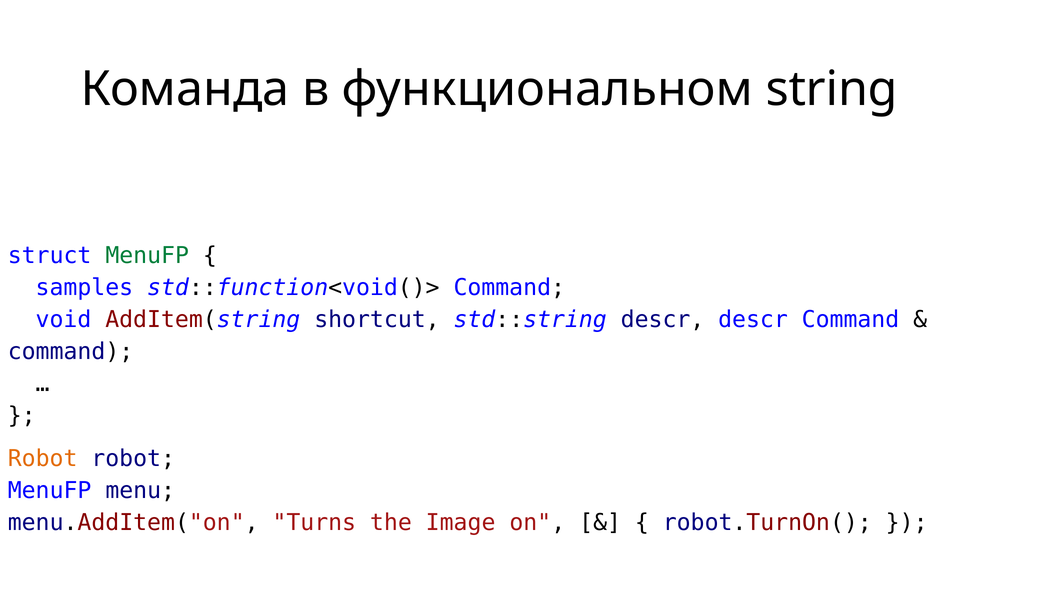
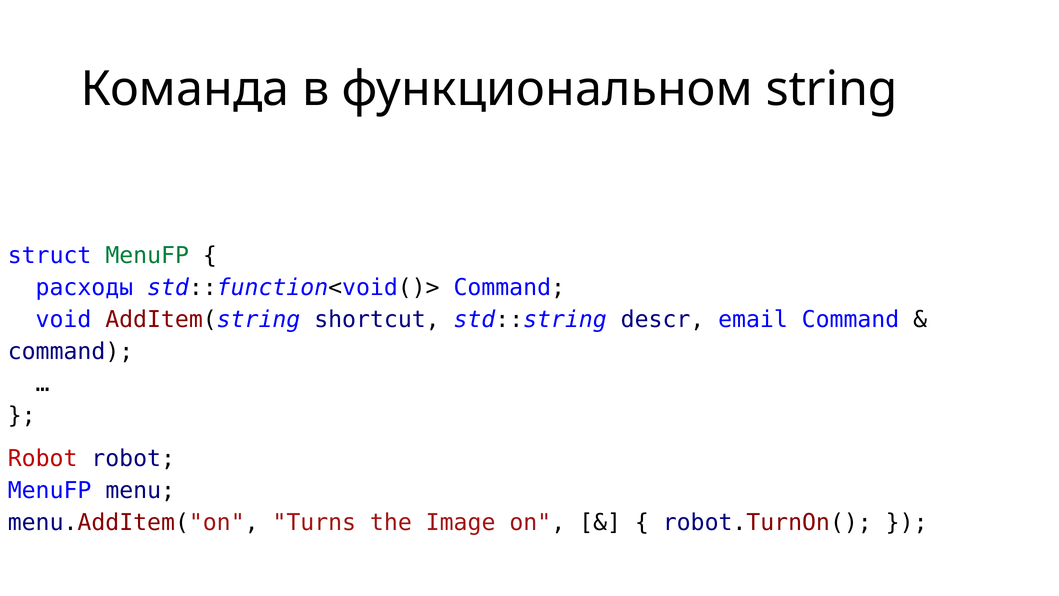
samples: samples -> расходы (84, 288)
descr descr: descr -> email (753, 319)
Robot colour: orange -> red (43, 458)
